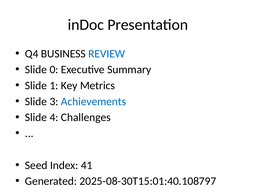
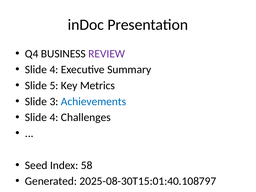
REVIEW colour: blue -> purple (107, 54)
0: 0 -> 4 (54, 70)
1: 1 -> 5 (54, 86)
41: 41 -> 58 (87, 165)
